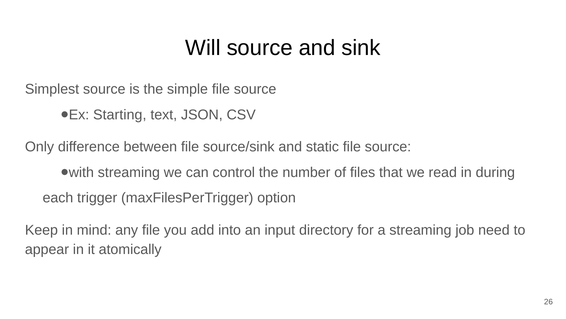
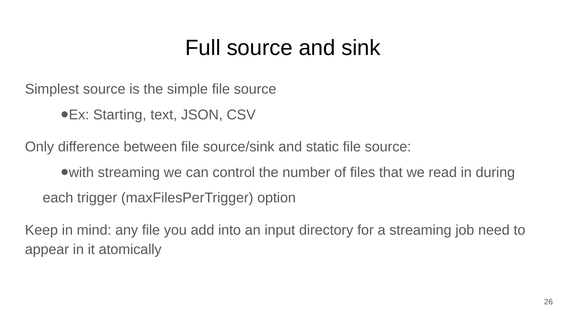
Will: Will -> Full (203, 48)
